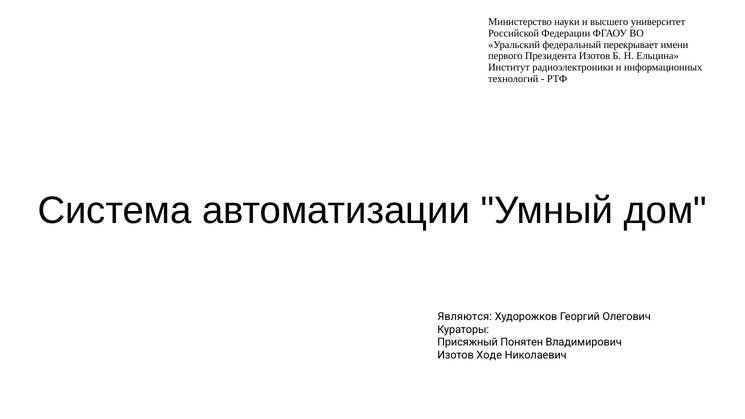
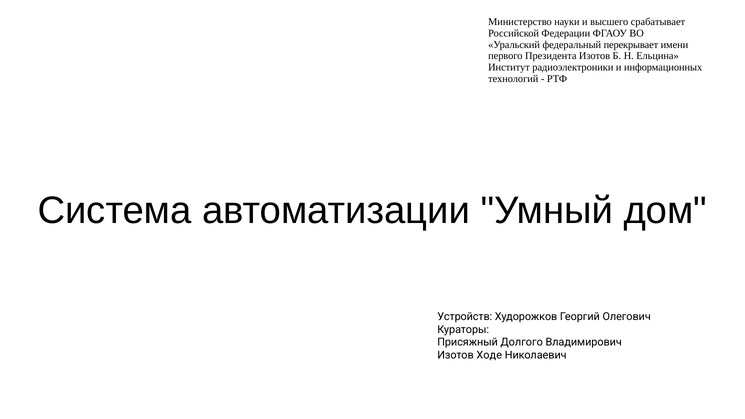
университет: университет -> срабатывает (658, 22)
Являются: Являются -> Устройств (465, 317)
Понятен: Понятен -> Долгого (522, 342)
